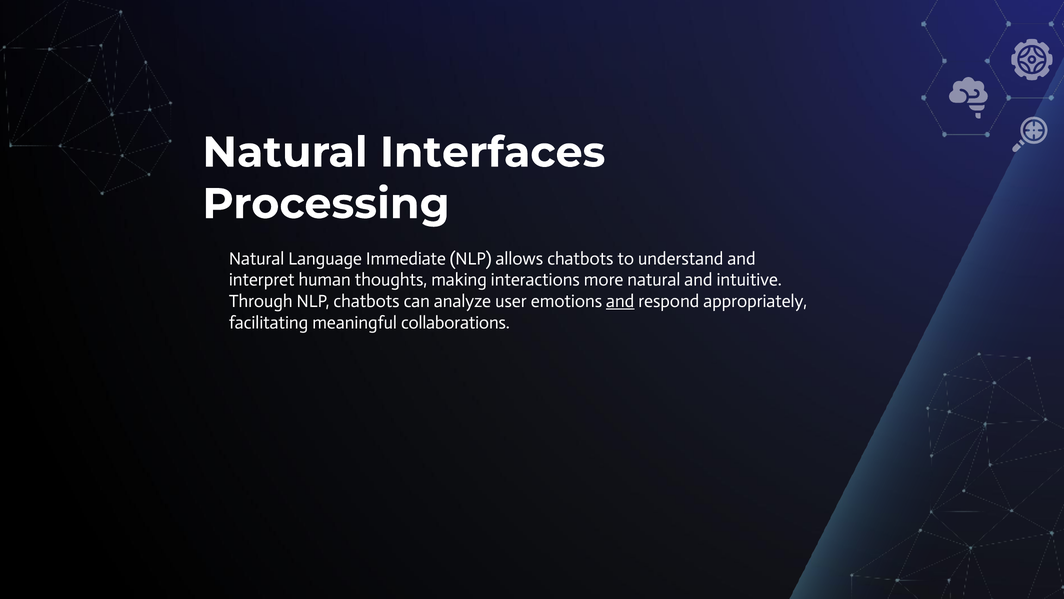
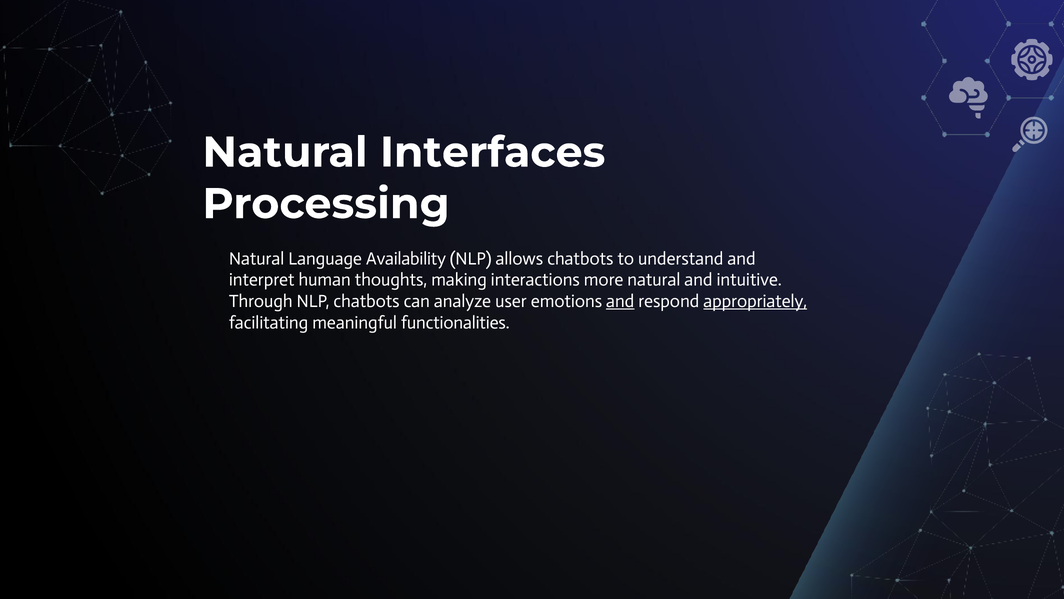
Immediate: Immediate -> Availability (406, 259)
appropriately underline: none -> present (755, 301)
collaborations: collaborations -> functionalities (455, 322)
